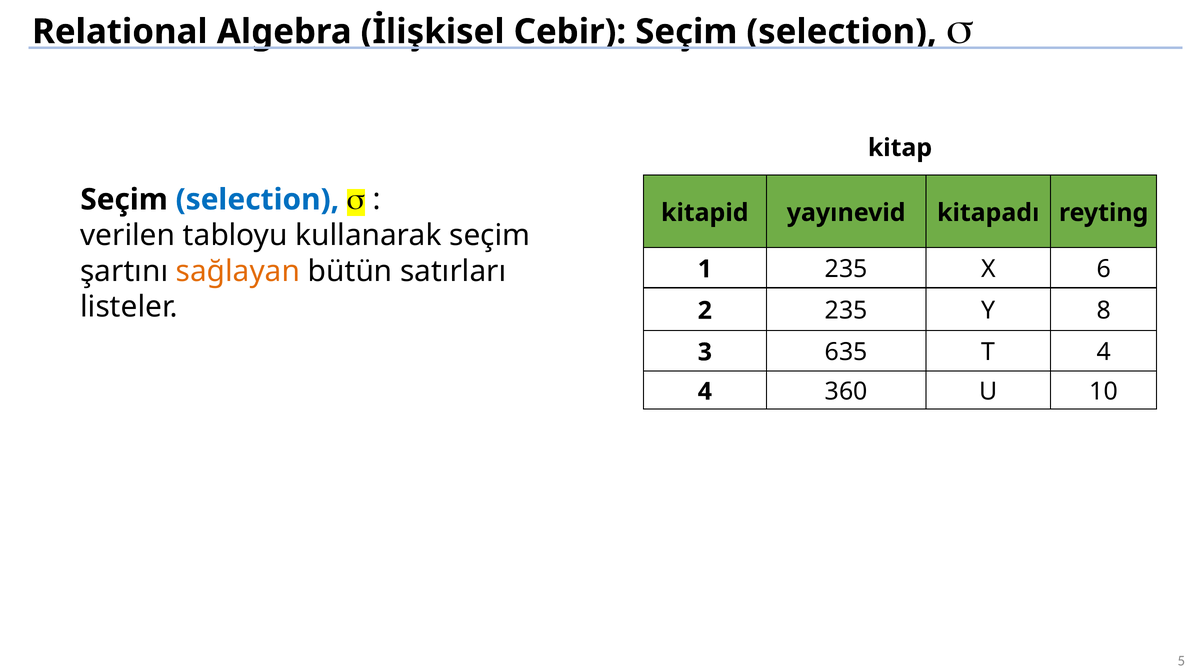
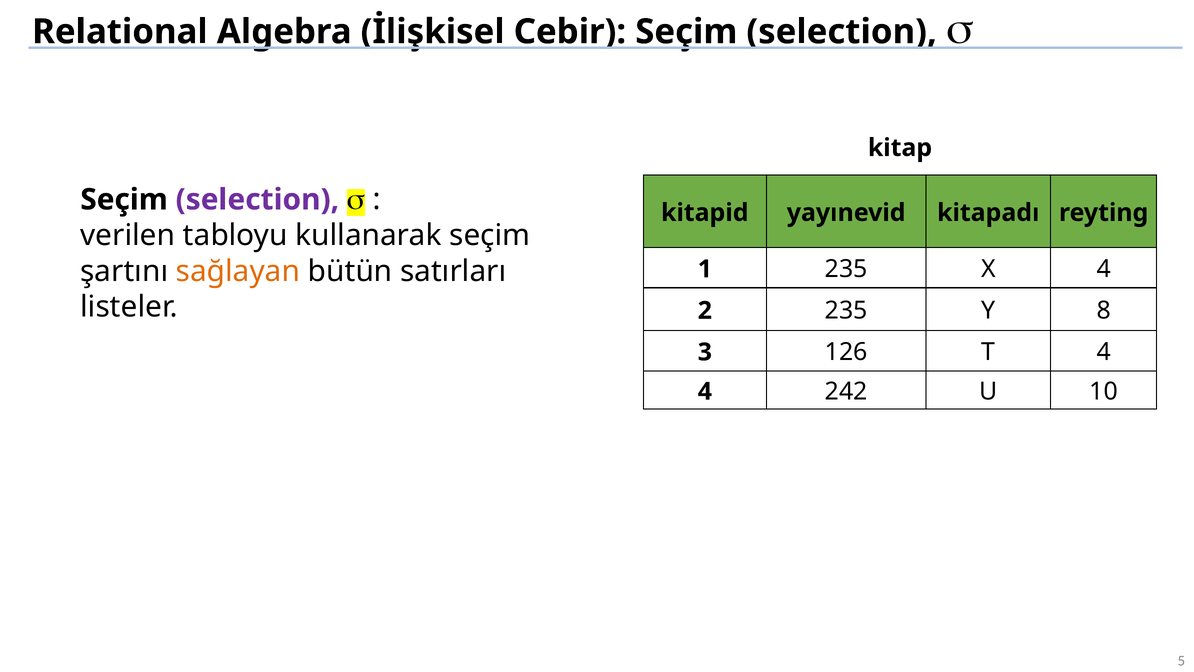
selection colour: blue -> purple (257, 199)
X 6: 6 -> 4 (1104, 269)
635: 635 -> 126 (846, 352)
360: 360 -> 242 (846, 391)
